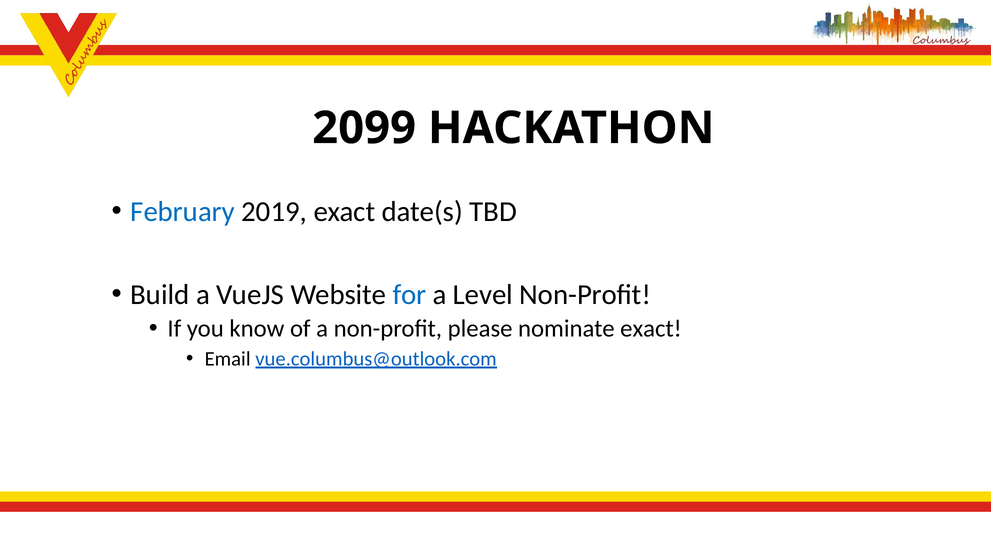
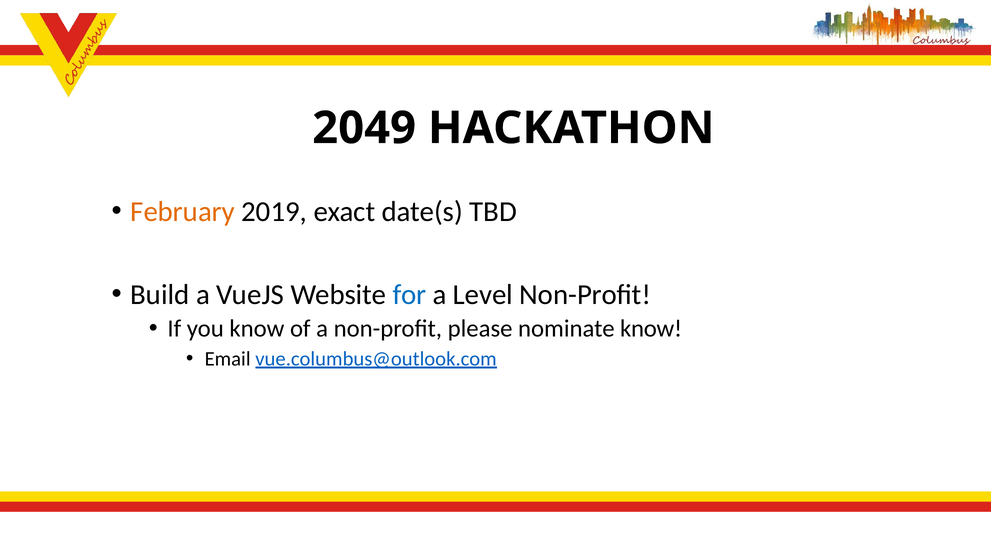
2099: 2099 -> 2049 (364, 128)
February colour: blue -> orange (183, 212)
nominate exact: exact -> know (651, 329)
